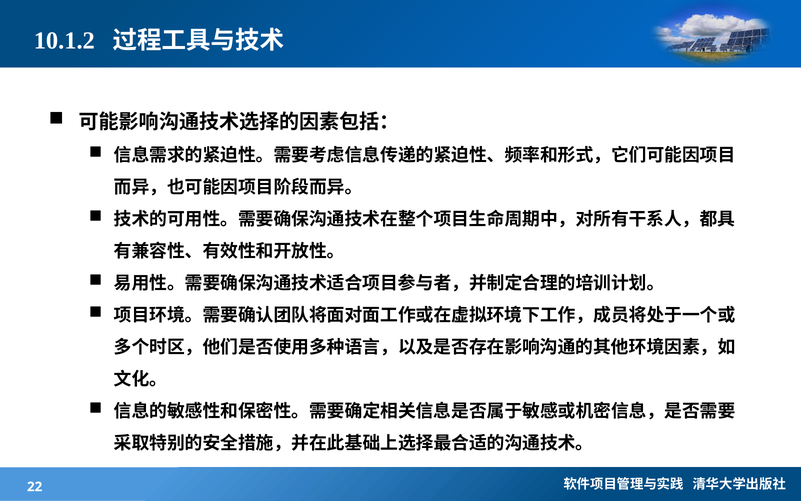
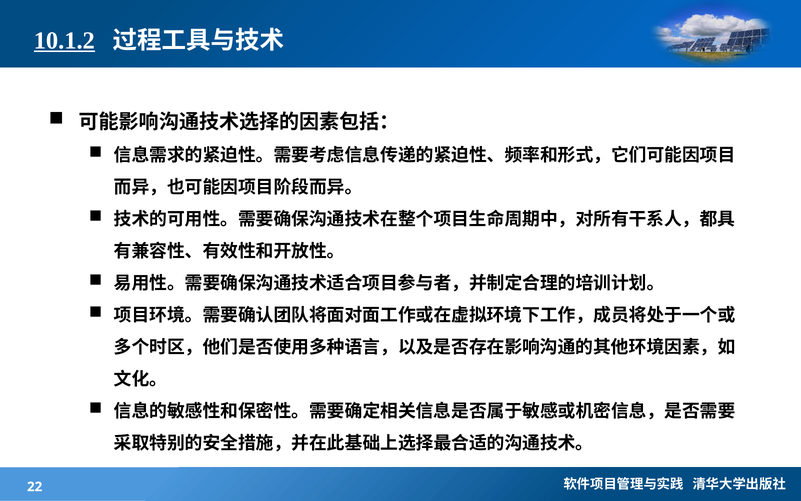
10.1.2 underline: none -> present (64, 41)
